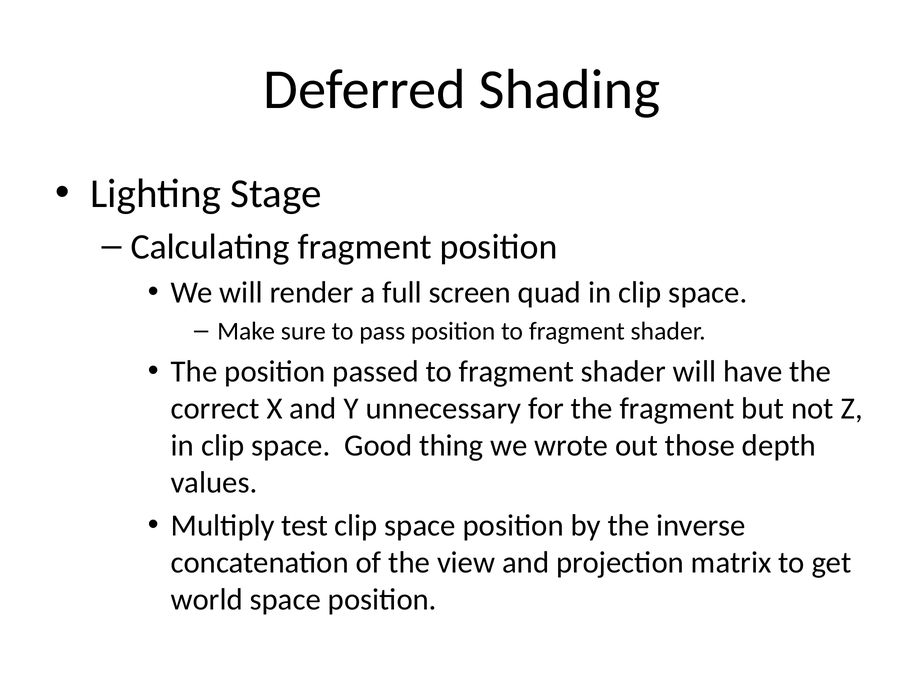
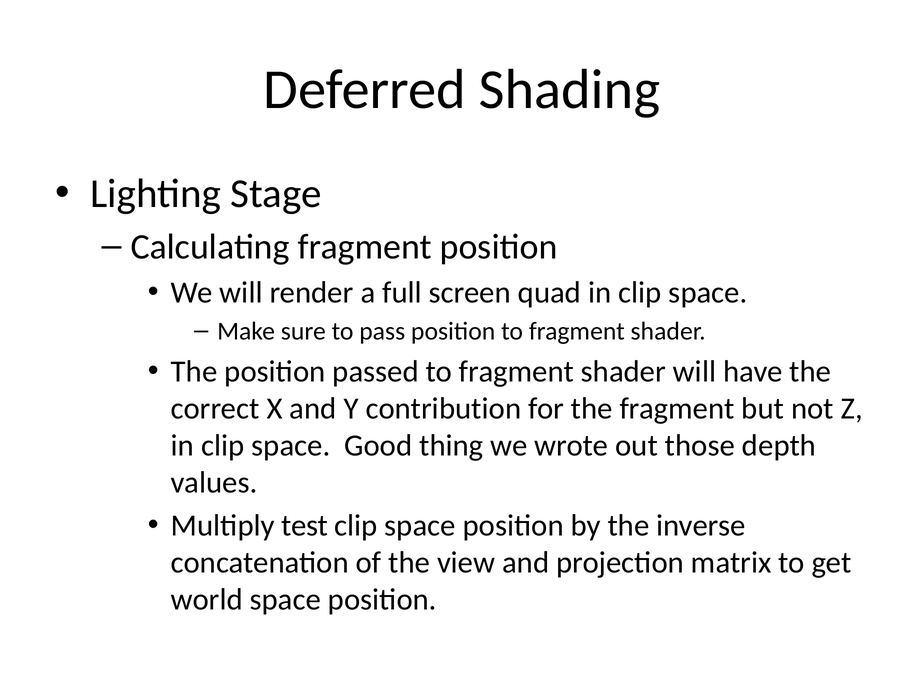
unnecessary: unnecessary -> contribution (443, 409)
